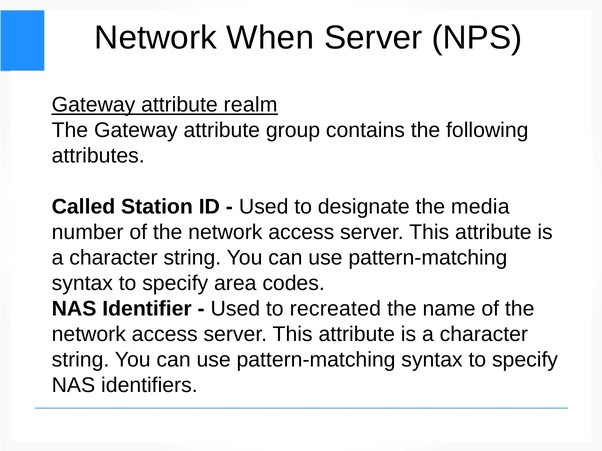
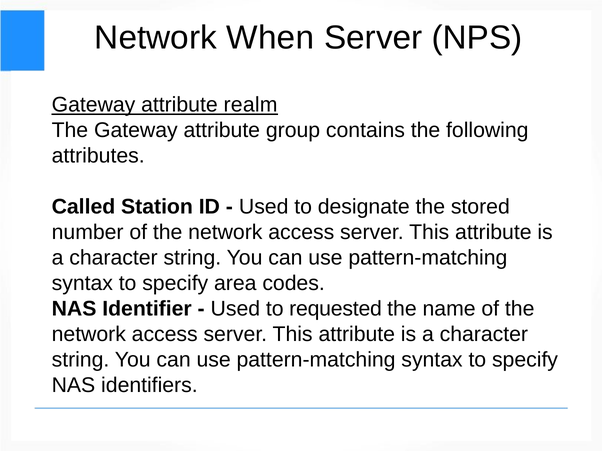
media: media -> stored (480, 207)
recreated: recreated -> requested (336, 309)
